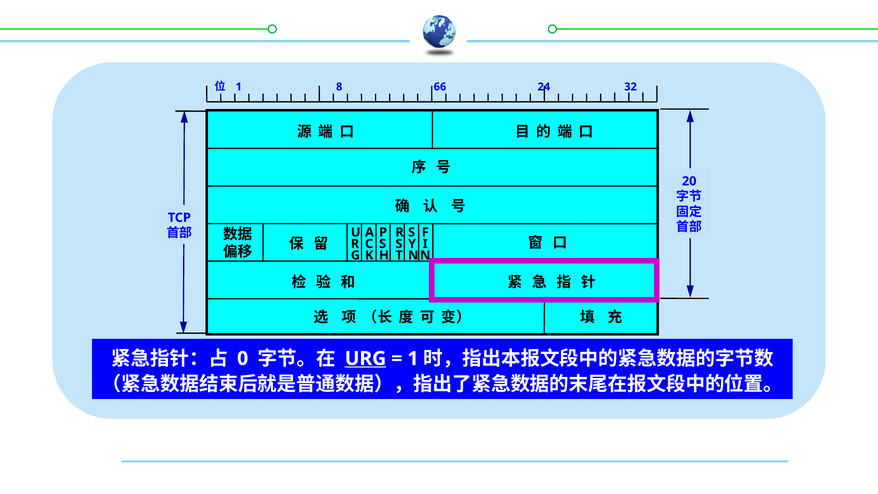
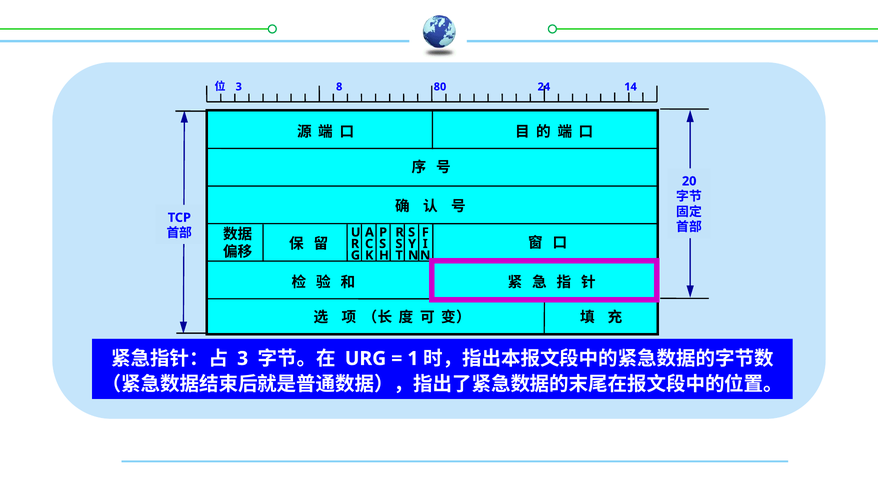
1: 1 -> 3 (239, 87)
66: 66 -> 80 (440, 87)
32: 32 -> 14 (631, 87)
0: 0 -> 3 (243, 358)
URG underline: present -> none (365, 358)
